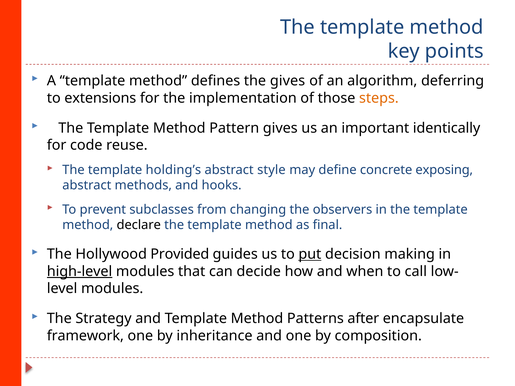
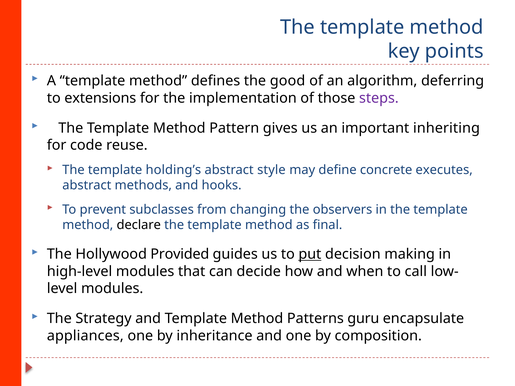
the gives: gives -> good (288, 81)
steps colour: orange -> purple (379, 98)
identically: identically -> inheriting (446, 128)
exposing: exposing -> executes (444, 170)
high-level underline: present -> none (80, 272)
after: after -> guru (363, 319)
framework: framework -> appliances (85, 336)
